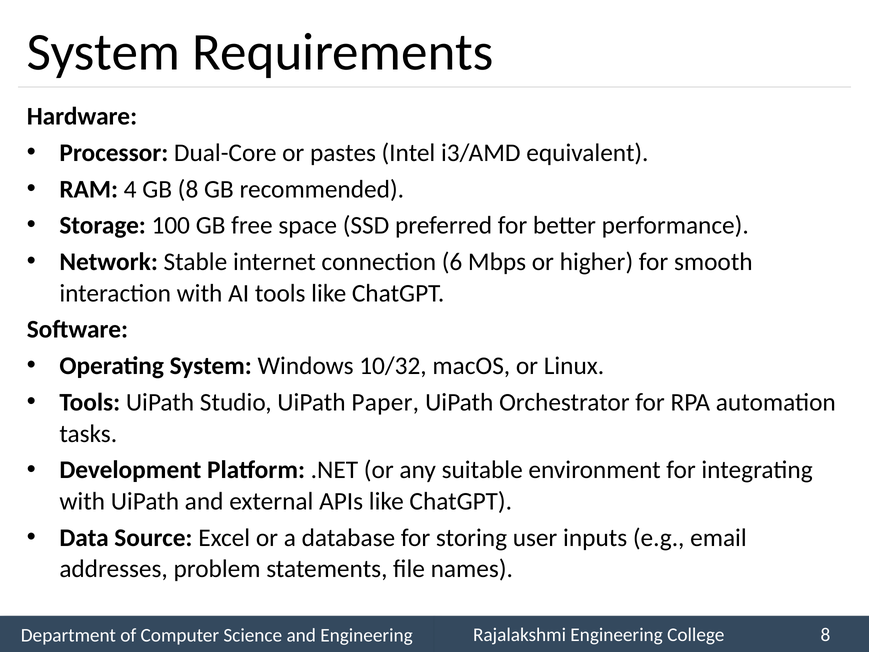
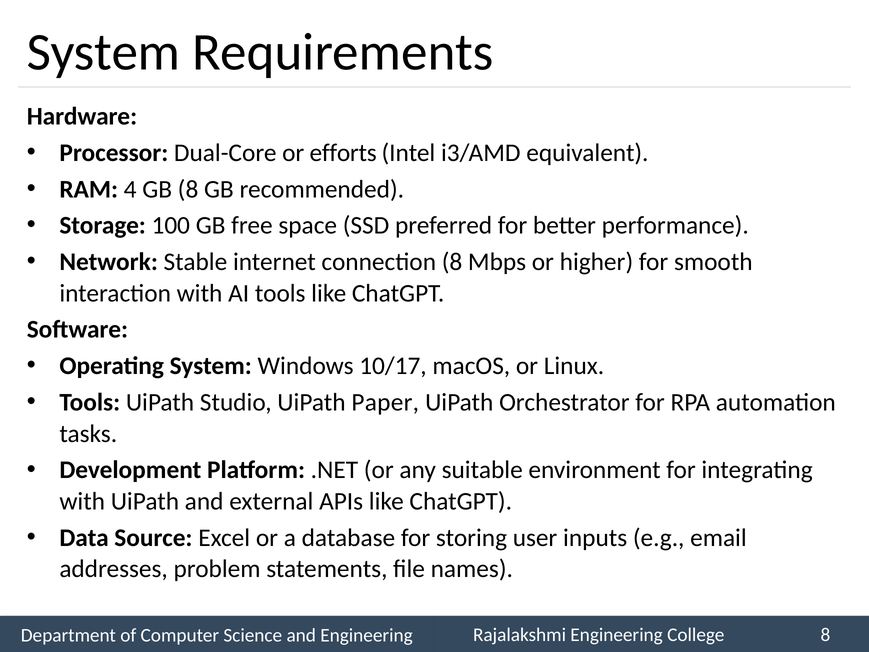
pastes: pastes -> efforts (343, 153)
connection 6: 6 -> 8 (452, 262)
10/32: 10/32 -> 10/17 (393, 366)
